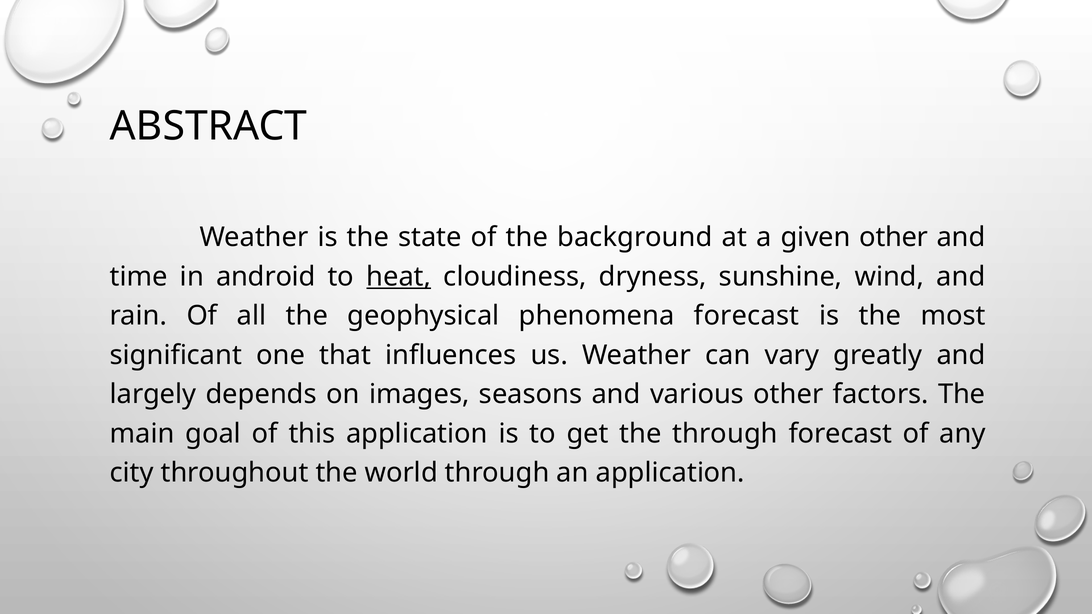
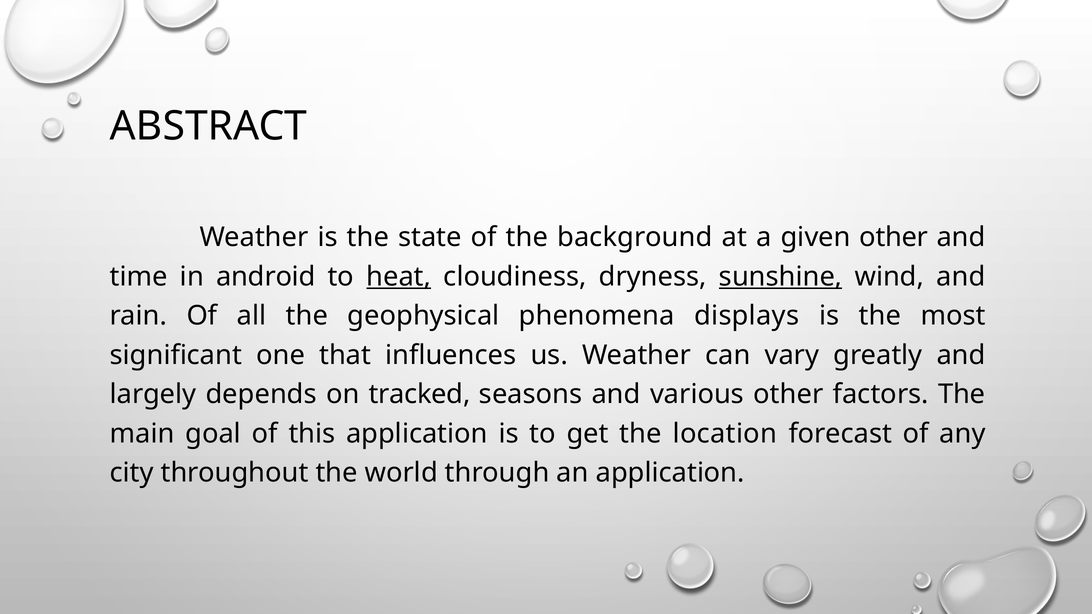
sunshine underline: none -> present (781, 277)
phenomena forecast: forecast -> displays (747, 316)
images: images -> tracked (419, 395)
the through: through -> location (725, 434)
